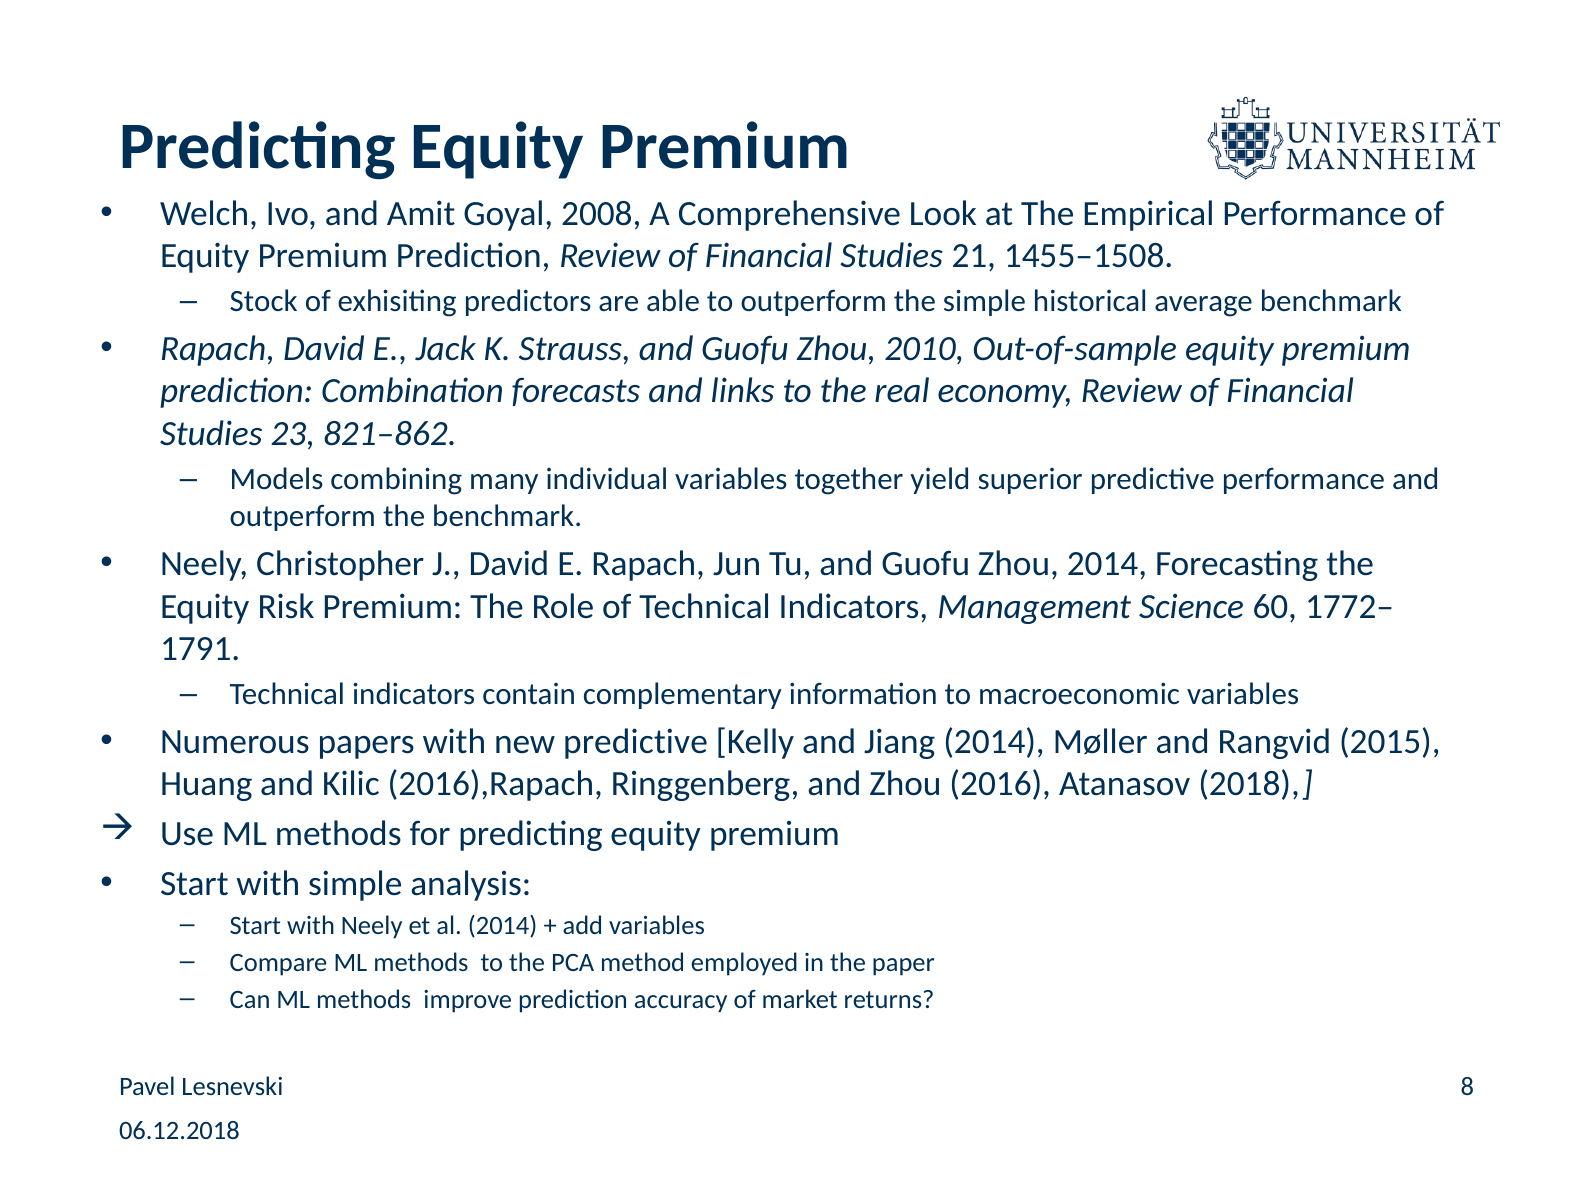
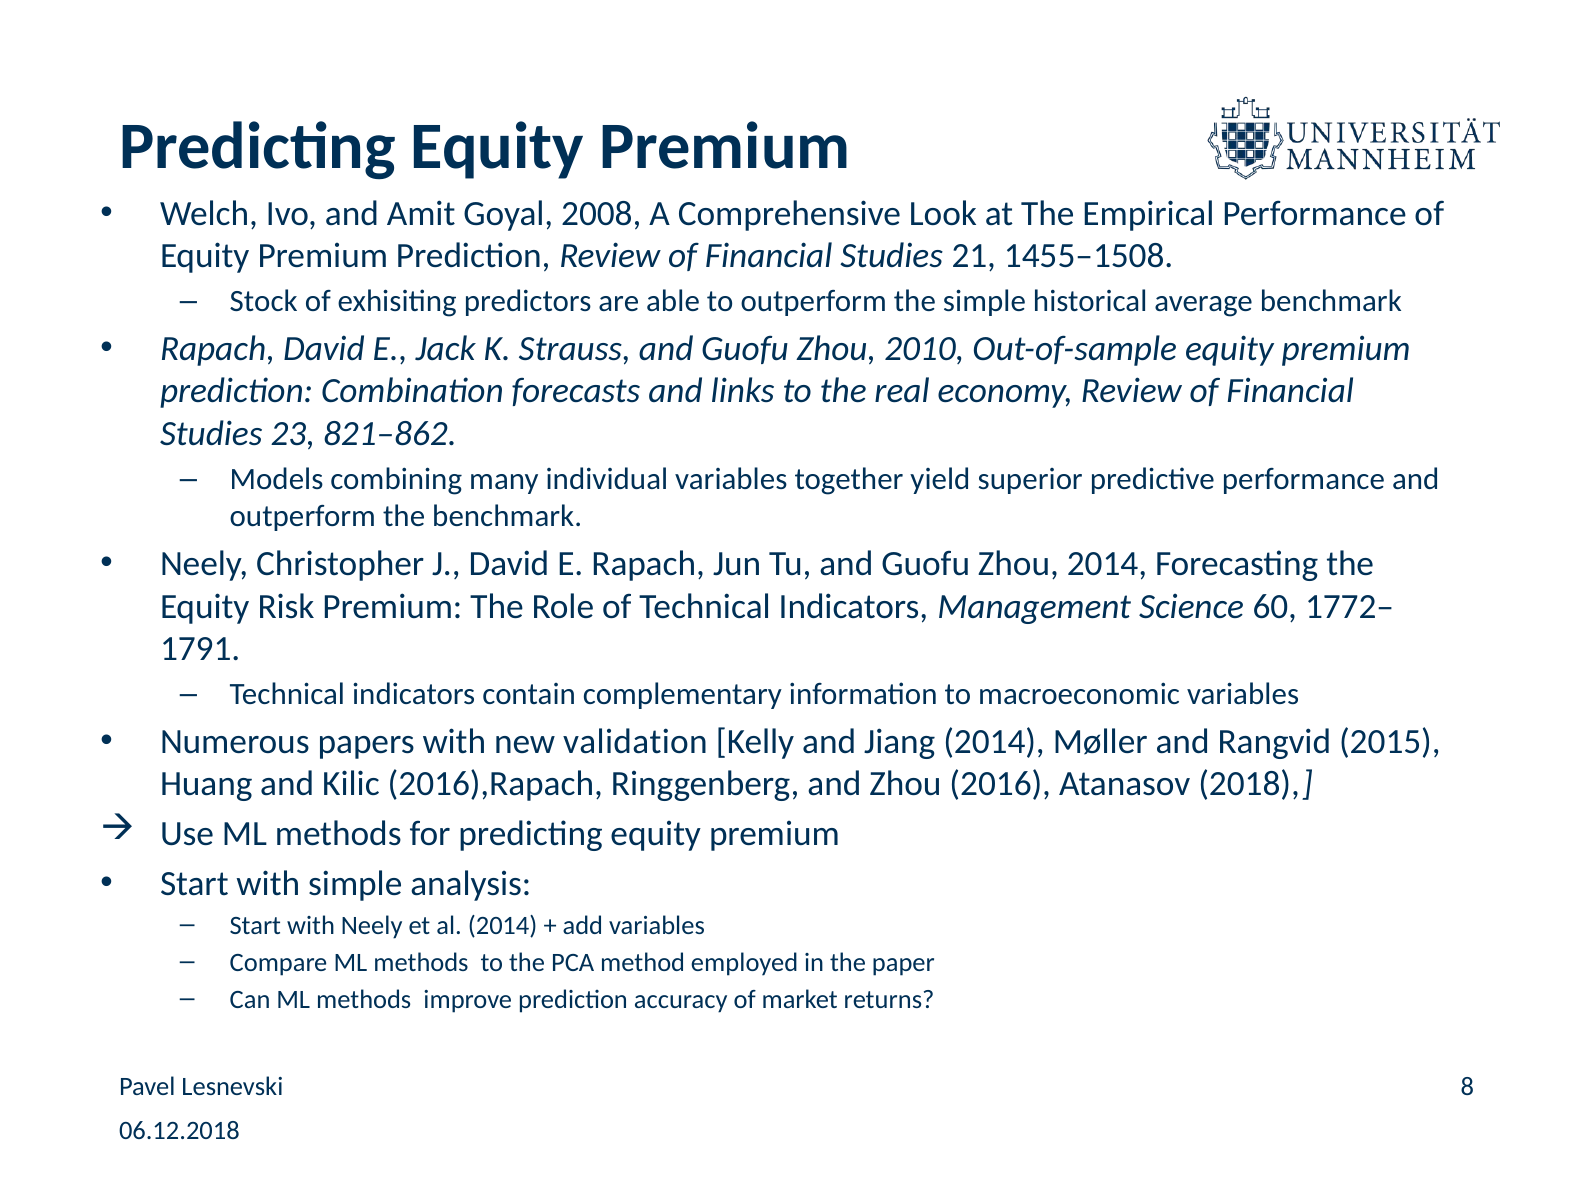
new predictive: predictive -> validation (635, 742)
